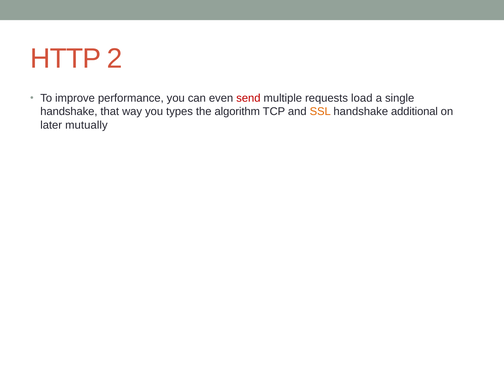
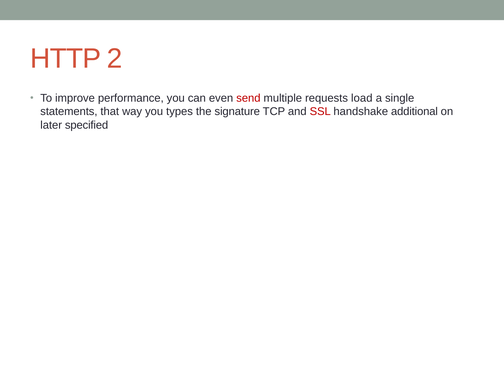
handshake: handshake -> statements (69, 112)
algorithm: algorithm -> signature (237, 112)
SSL colour: orange -> red (320, 112)
mutually: mutually -> specified (87, 125)
